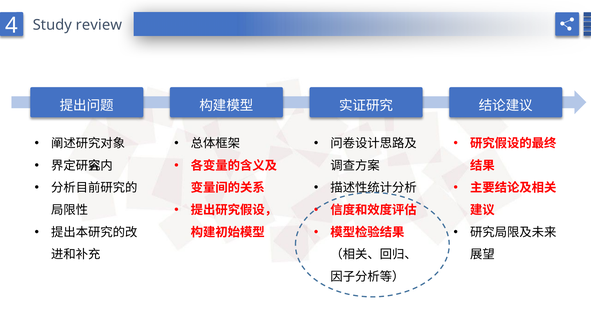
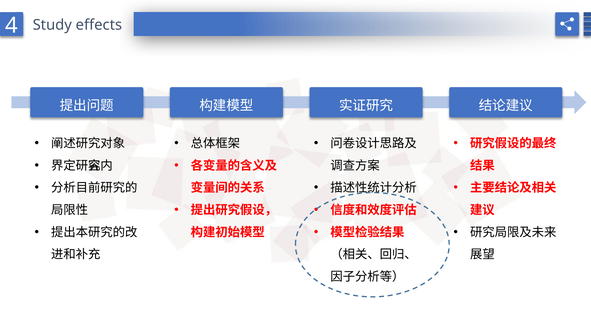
review: review -> effects (99, 25)
